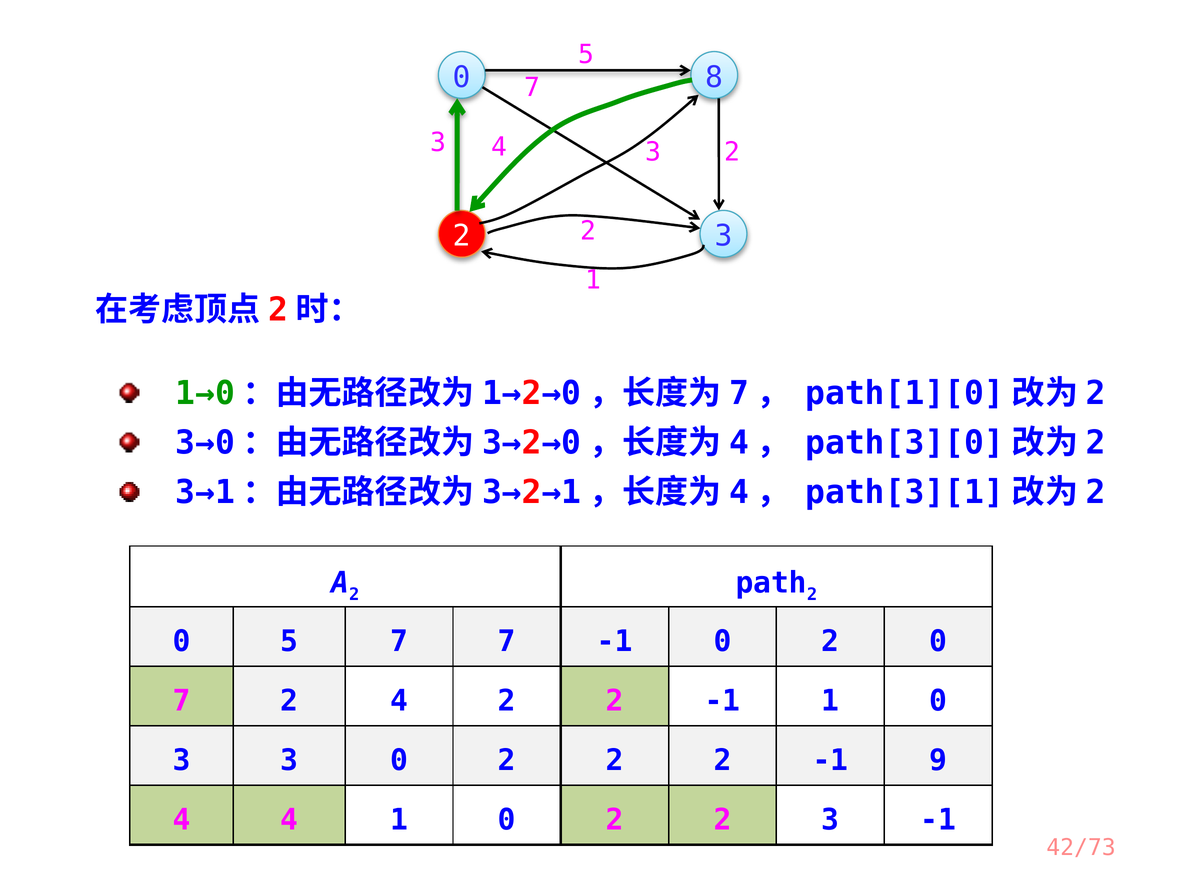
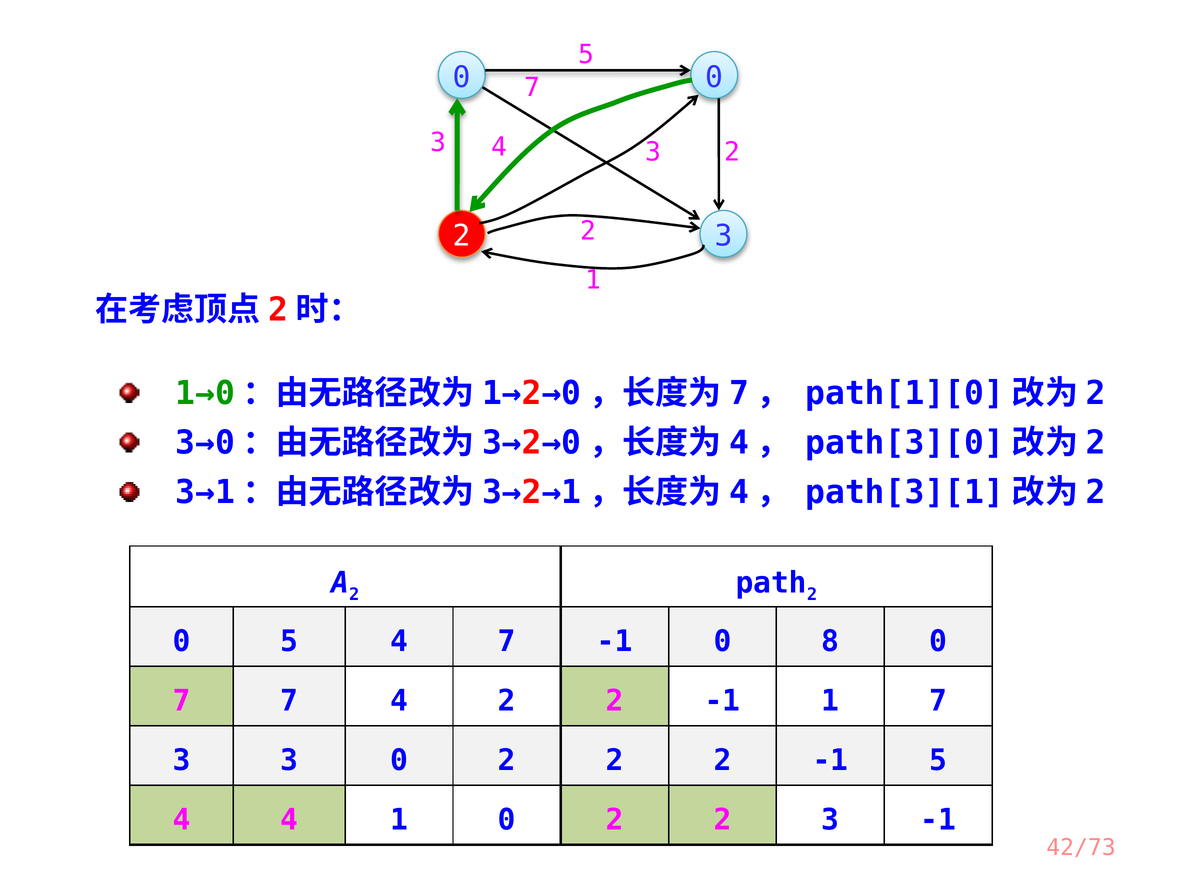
0 8: 8 -> 0 (714, 77)
0 5 7: 7 -> 4 (399, 642)
-1 0 2: 2 -> 8 (830, 642)
7 2: 2 -> 7 (289, 701)
-1 1 0: 0 -> 7 (938, 701)
-1 9: 9 -> 5 (938, 761)
